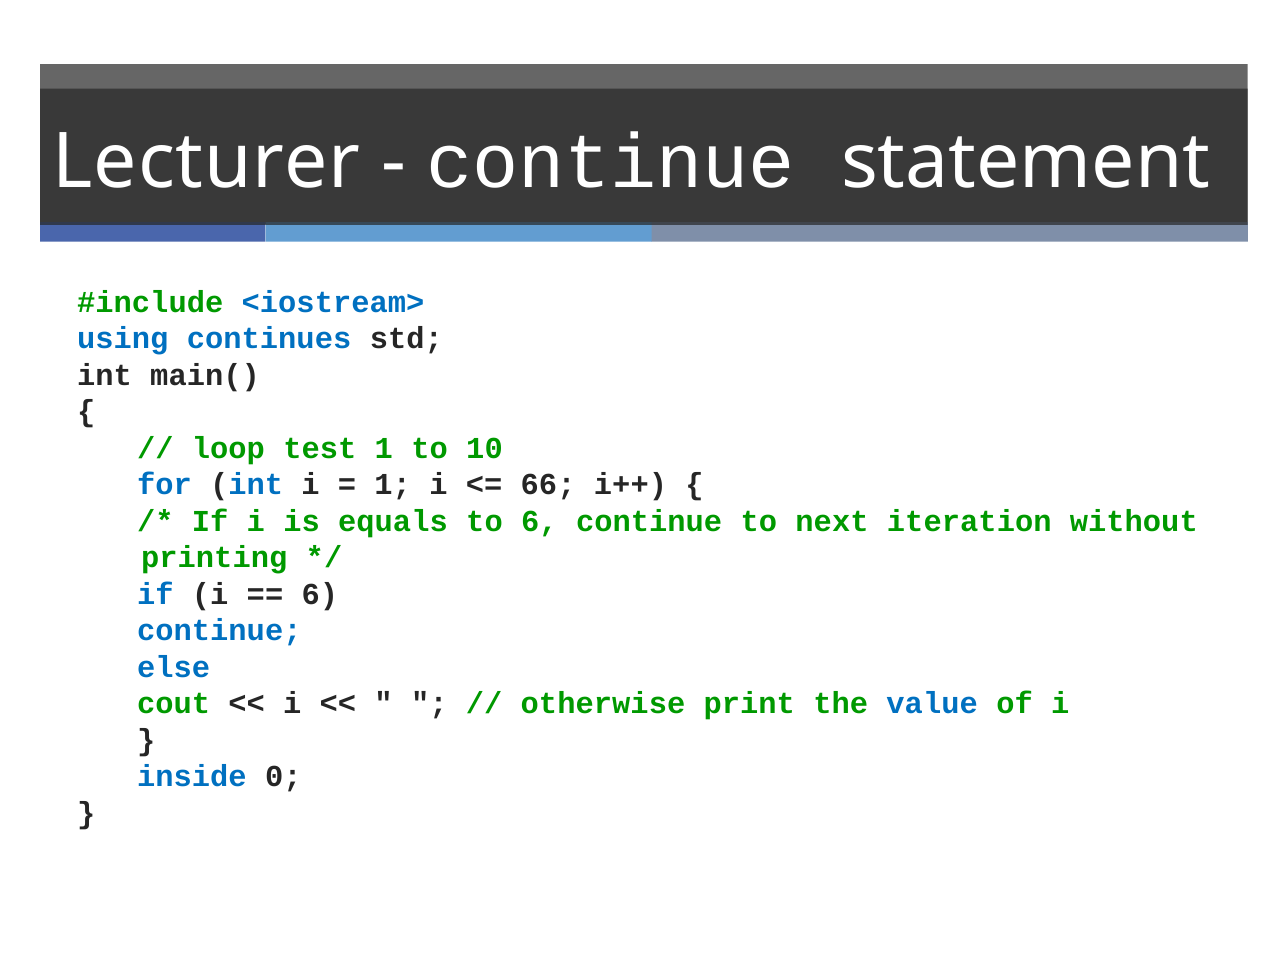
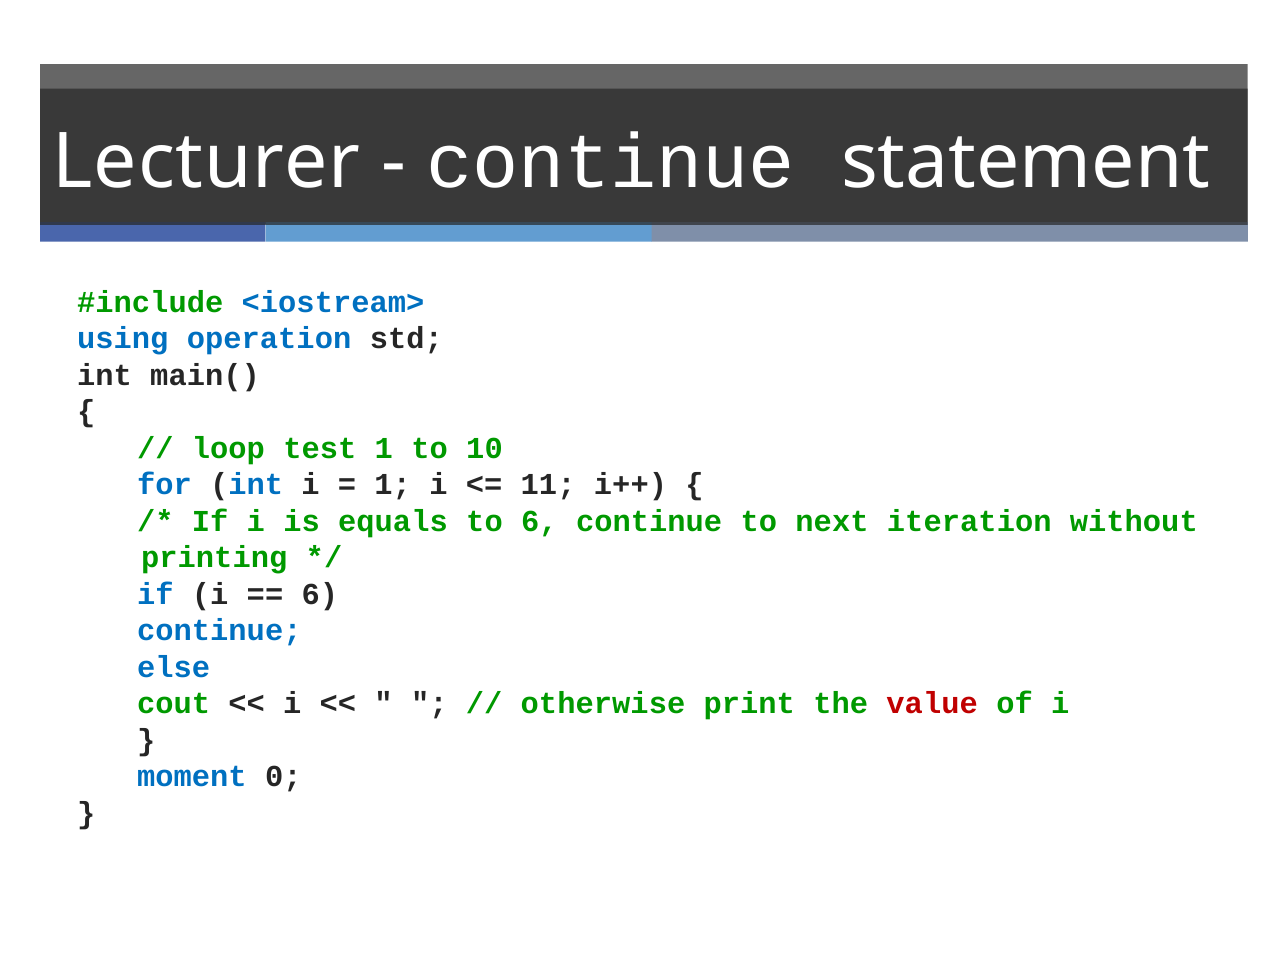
continues: continues -> operation (269, 339)
66: 66 -> 11 (548, 485)
value colour: blue -> red (932, 704)
inside: inside -> moment (192, 777)
